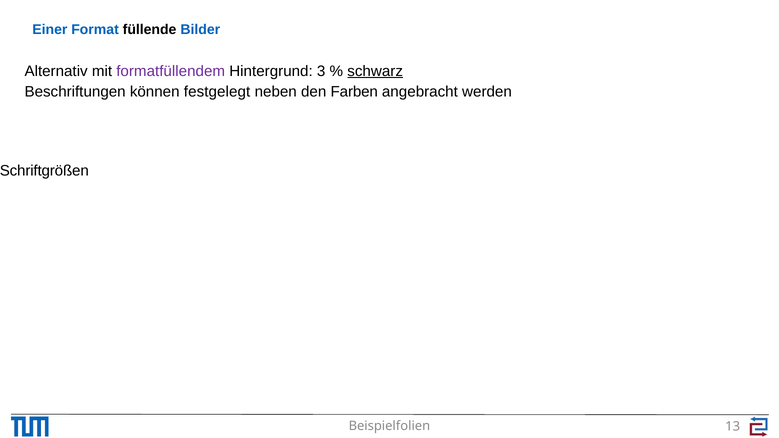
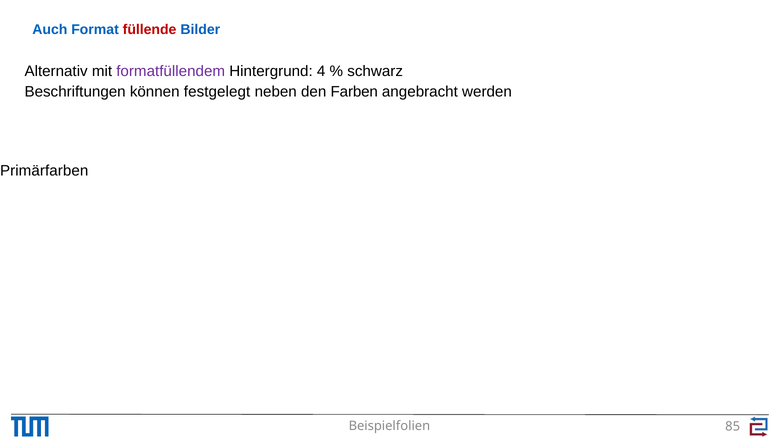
Einer: Einer -> Auch (50, 30)
füllende colour: black -> red (150, 30)
3: 3 -> 4 (321, 71)
schwarz underline: present -> none (375, 71)
Schriftgrößen: Schriftgrößen -> Primärfarben (44, 171)
13: 13 -> 85 (733, 426)
